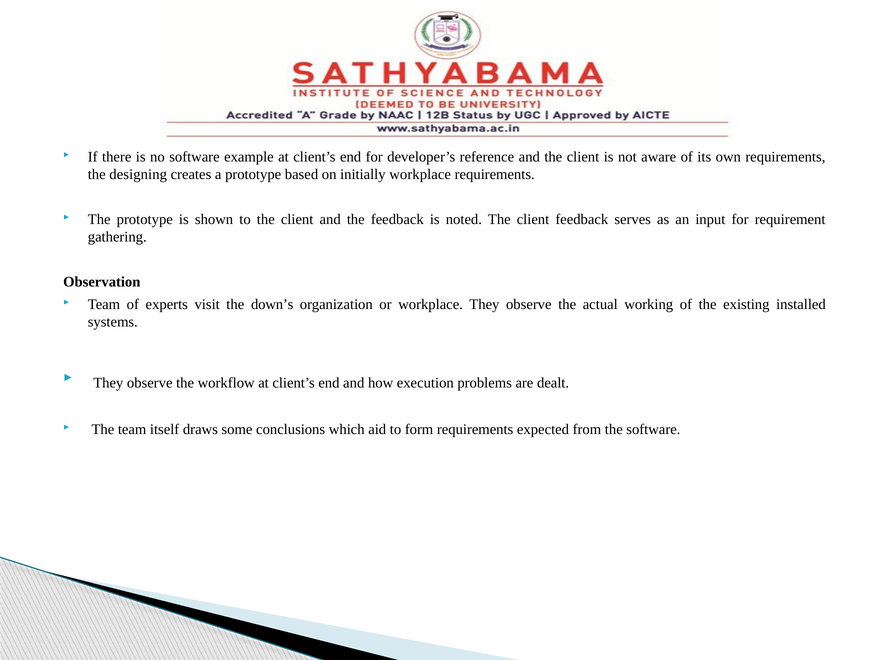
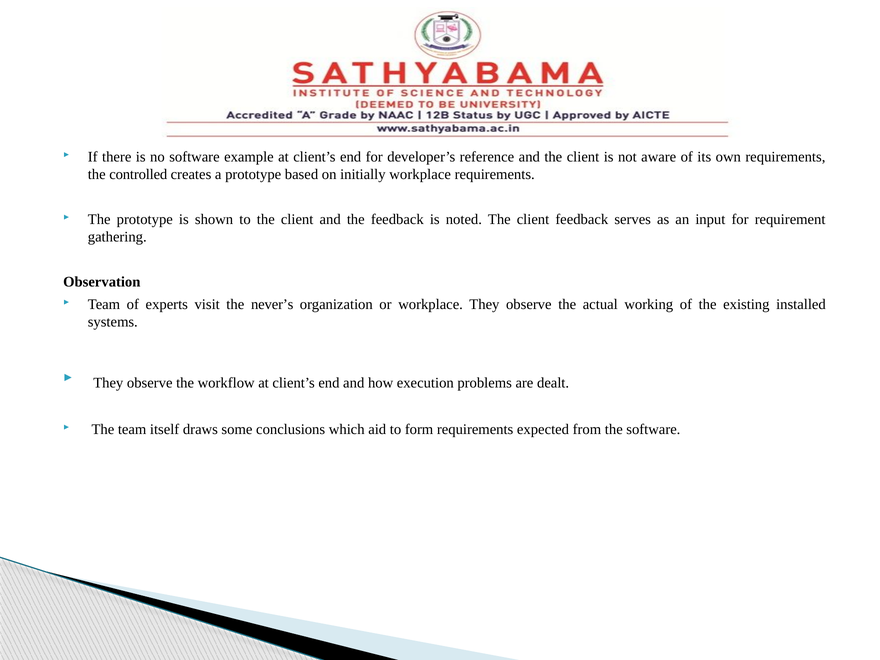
designing: designing -> controlled (138, 174)
down’s: down’s -> never’s (272, 304)
